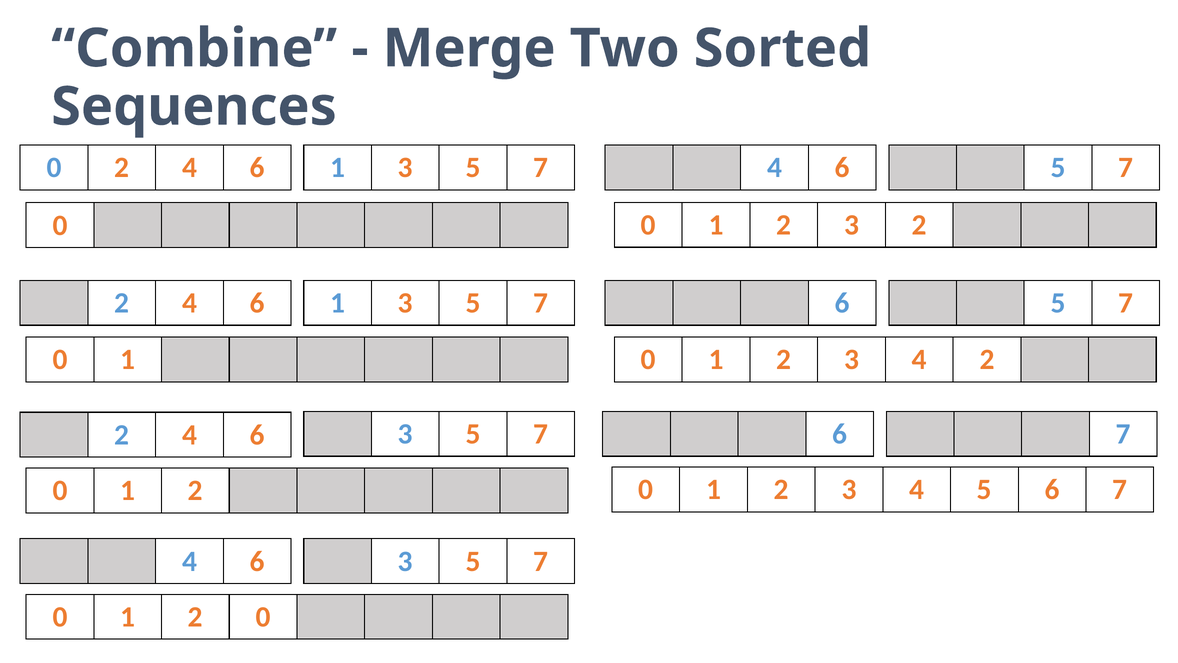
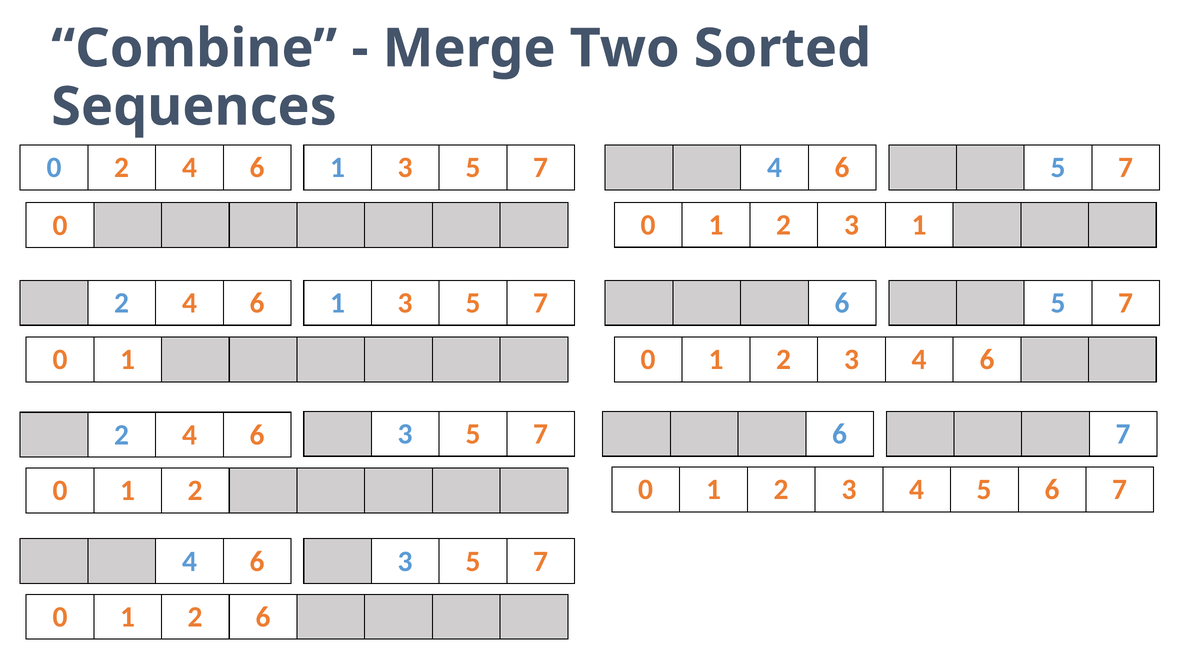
3 2: 2 -> 1 (919, 225)
3 4 2: 2 -> 6 (987, 359)
2 0: 0 -> 6 (263, 617)
